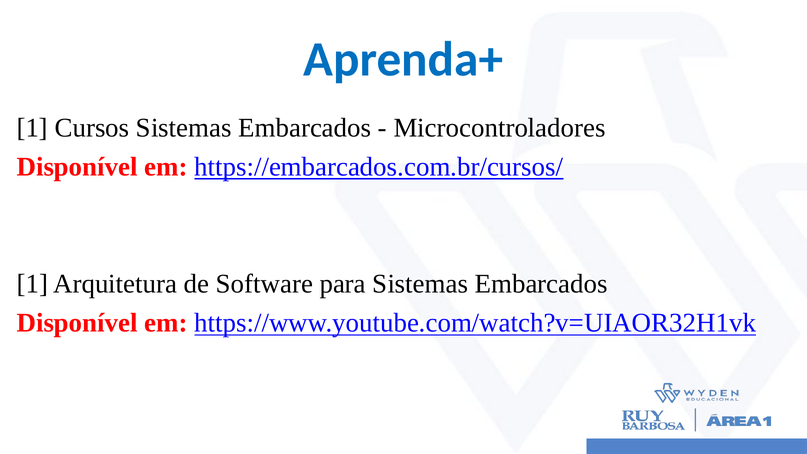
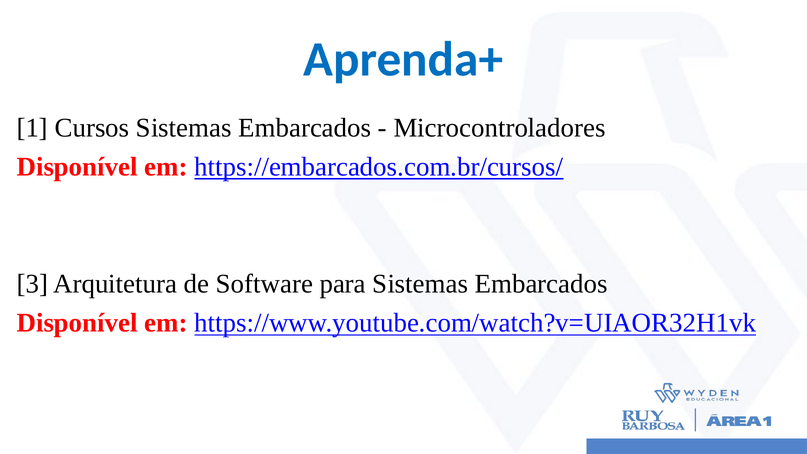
1: 1 -> 3 (32, 284)
